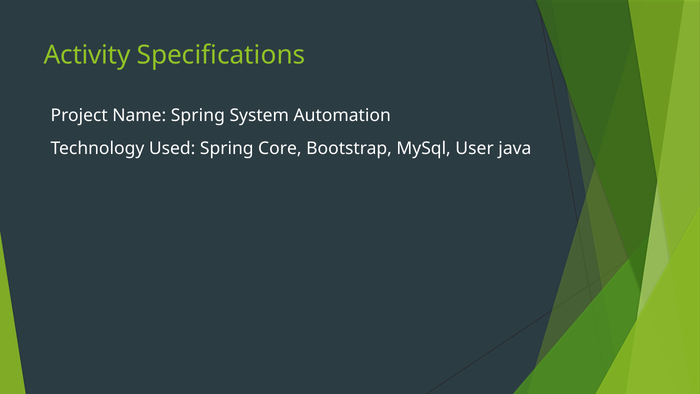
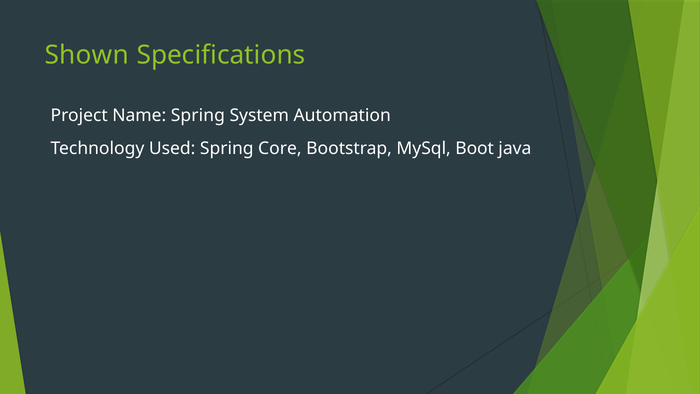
Activity: Activity -> Shown (87, 55)
User: User -> Boot (475, 149)
